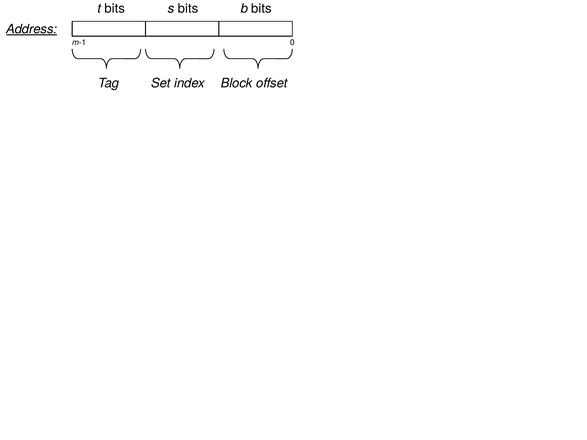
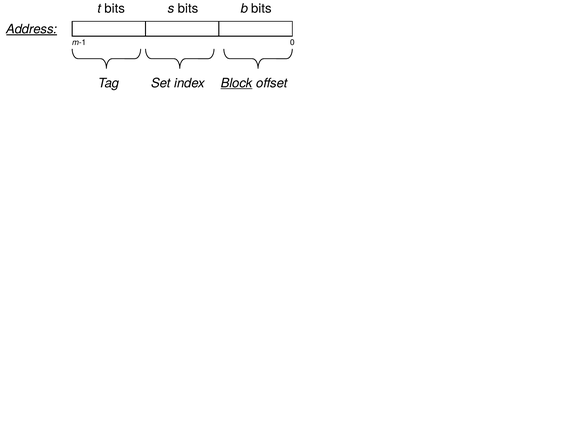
Block underline: none -> present (237, 83)
